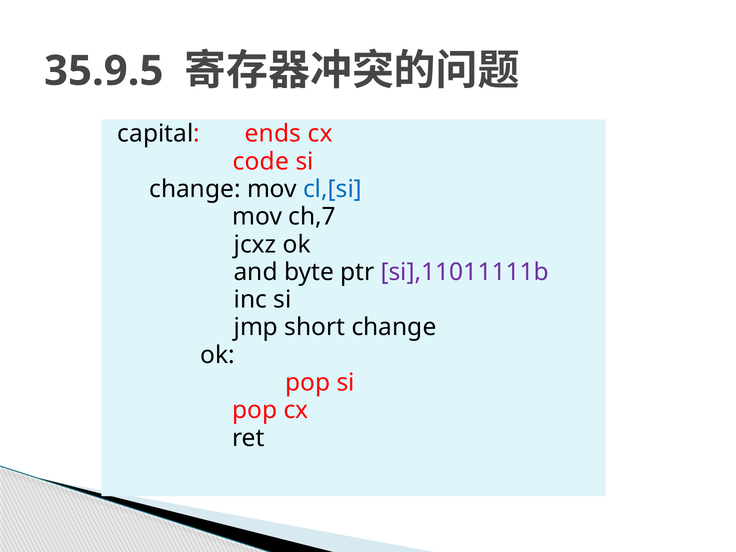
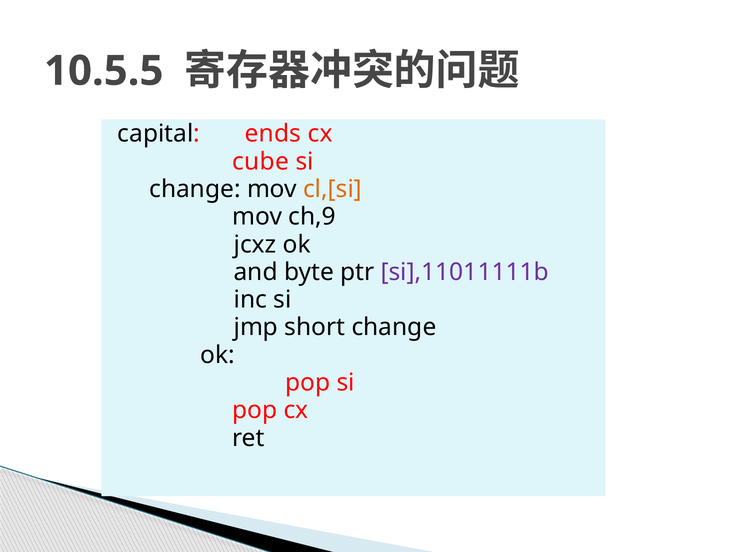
35.9.5: 35.9.5 -> 10.5.5 (104, 71)
code: code -> cube (261, 161)
cl,[si colour: blue -> orange (333, 189)
ch,7: ch,7 -> ch,9 (312, 217)
